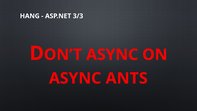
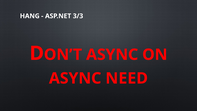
ANTS: ANTS -> NEED (127, 78)
